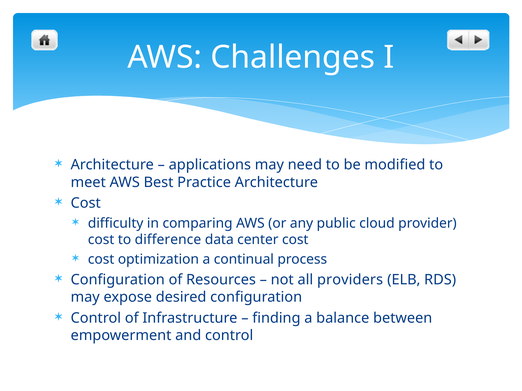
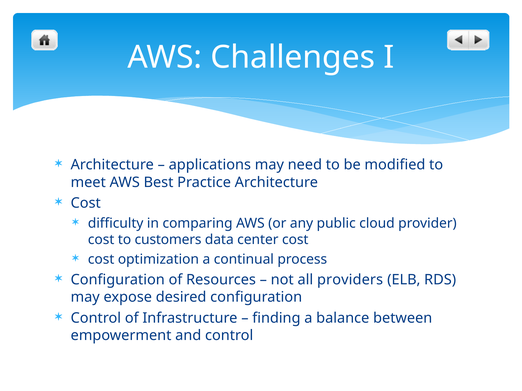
difference: difference -> customers (168, 240)
